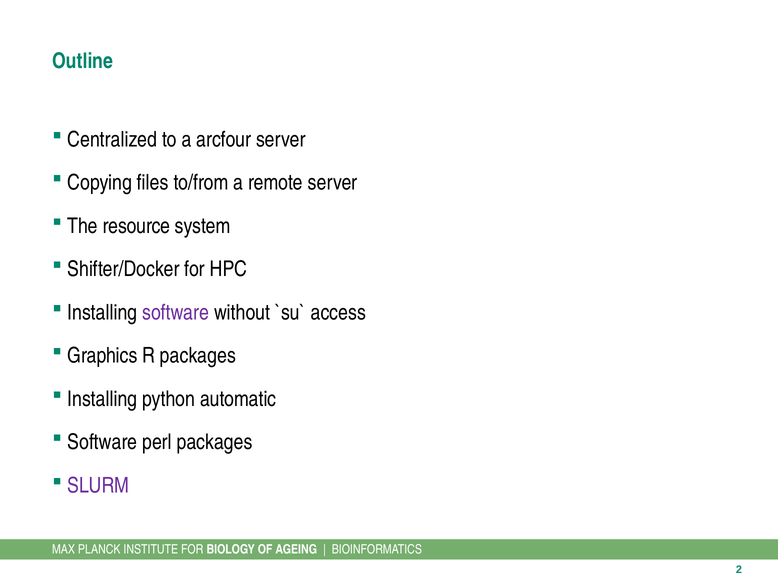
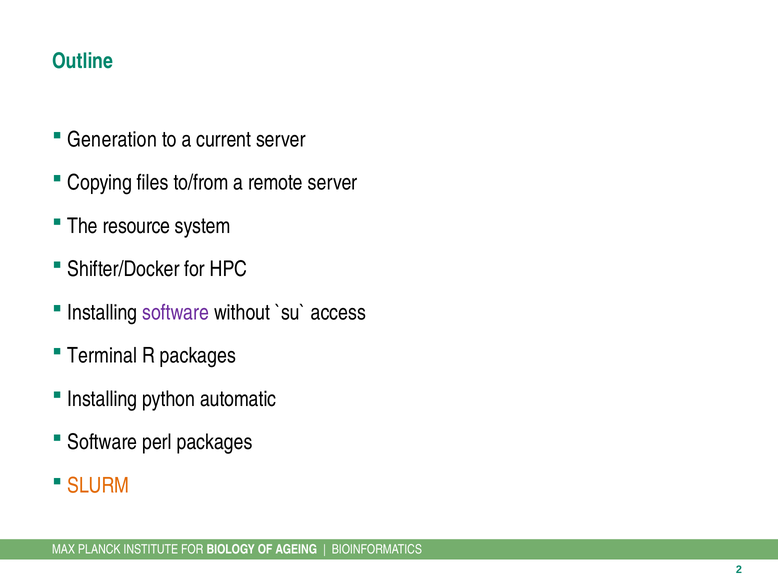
Centralized: Centralized -> Generation (112, 139)
arcfour: arcfour -> current (224, 139)
Graphics: Graphics -> Terminal (102, 355)
SLURM colour: purple -> orange (98, 485)
